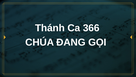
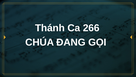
366: 366 -> 266 (91, 28)
